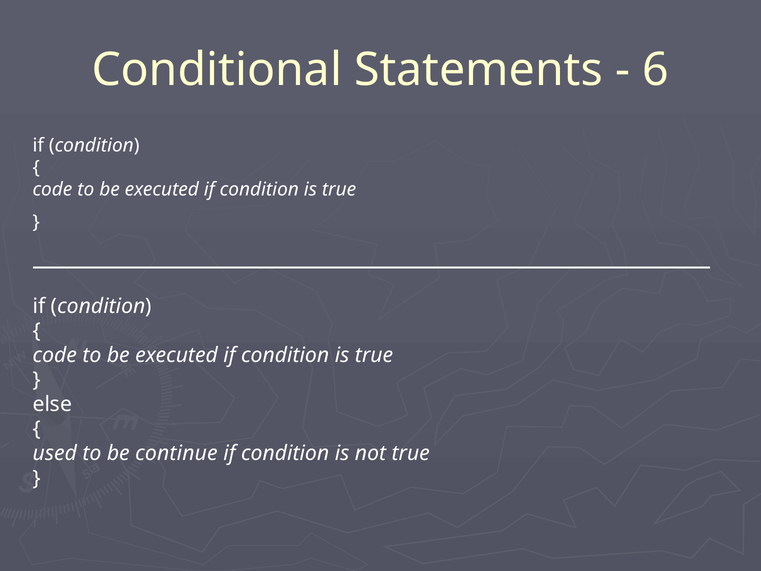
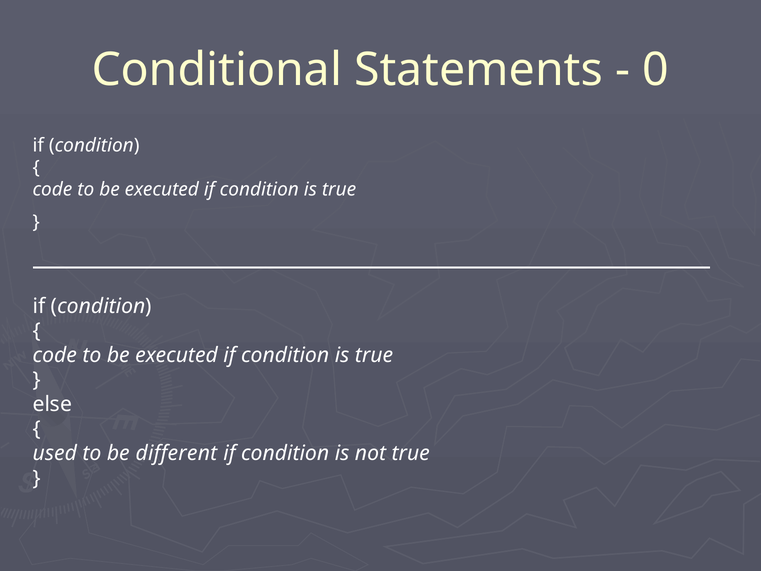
6: 6 -> 0 (655, 70)
continue: continue -> different (176, 453)
